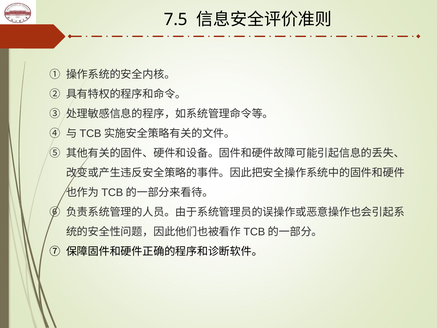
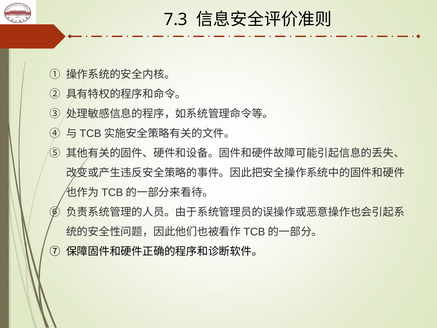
7.5: 7.5 -> 7.3 (176, 20)
